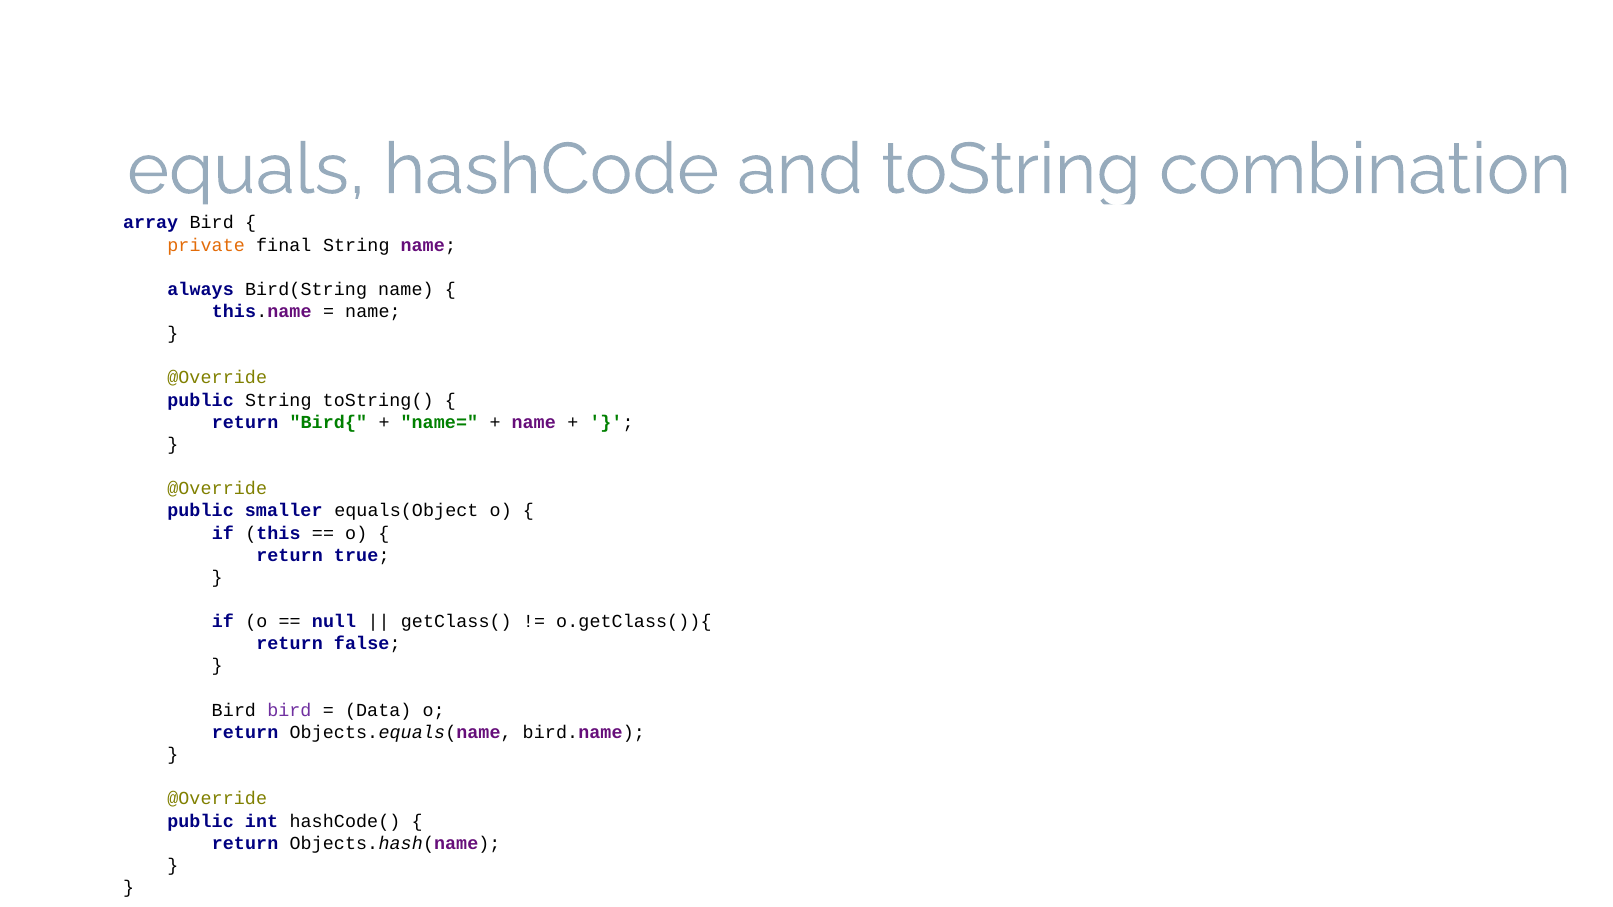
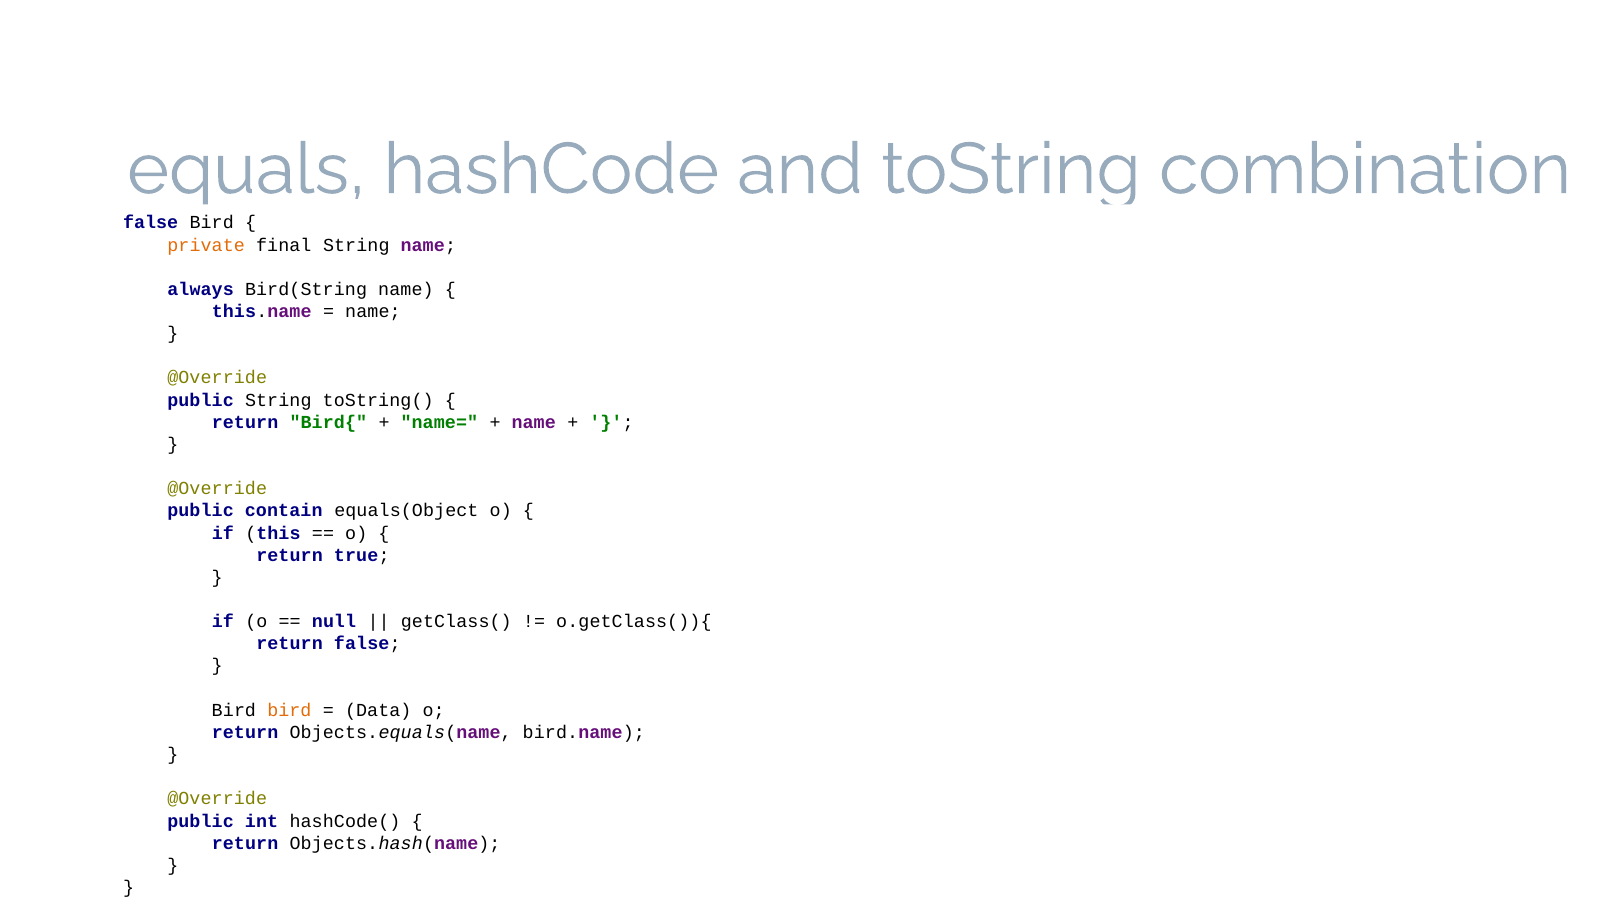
array: array -> false (151, 223)
smaller: smaller -> contain (284, 511)
bird colour: purple -> orange (289, 711)
